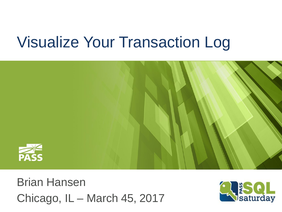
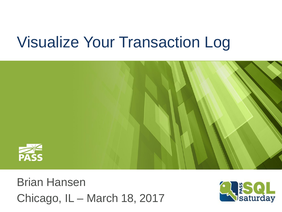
45: 45 -> 18 (129, 198)
